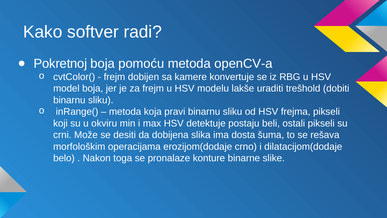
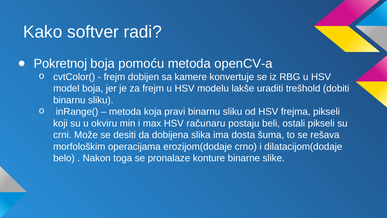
detektuje: detektuje -> računaru (206, 123)
